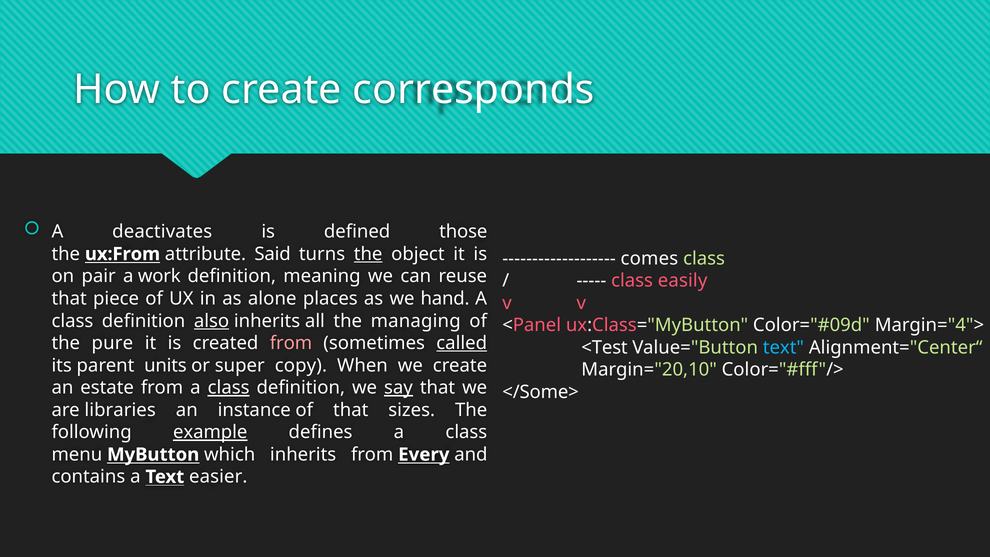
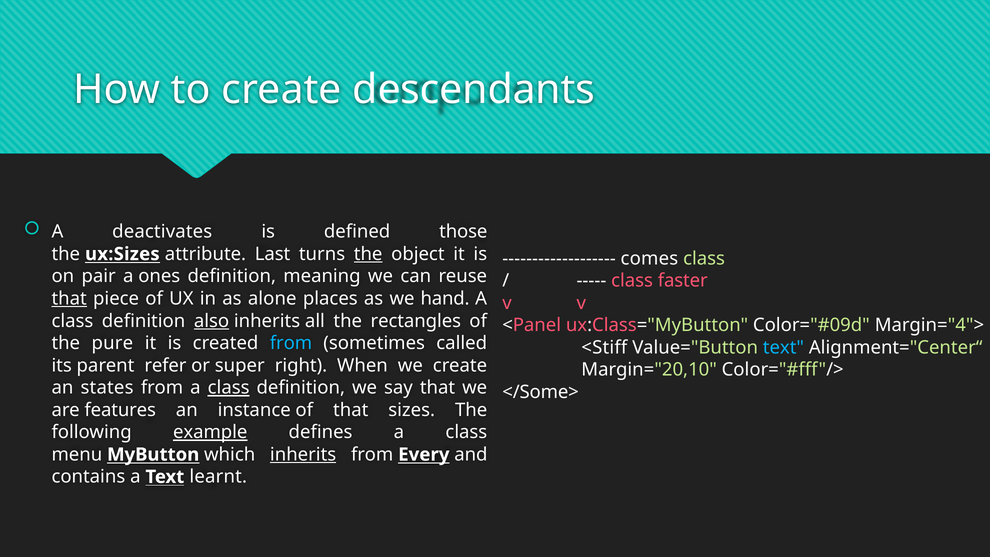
corresponds: corresponds -> descendants (474, 90)
ux:From: ux:From -> ux:Sizes (122, 254)
Said: Said -> Last (273, 254)
work: work -> ones (159, 276)
easily: easily -> faster (683, 281)
that underline: none -> present (69, 299)
managing: managing -> rectangles (416, 321)
from colour: pink -> light blue (291, 343)
called underline: present -> none (462, 343)
<Test: <Test -> <Stiff (604, 347)
units: units -> refer (165, 365)
copy: copy -> right (301, 365)
estate: estate -> states (107, 388)
say underline: present -> none (398, 388)
libraries: libraries -> features (120, 410)
inherits underline: none -> present (303, 454)
easier: easier -> learnt (218, 477)
